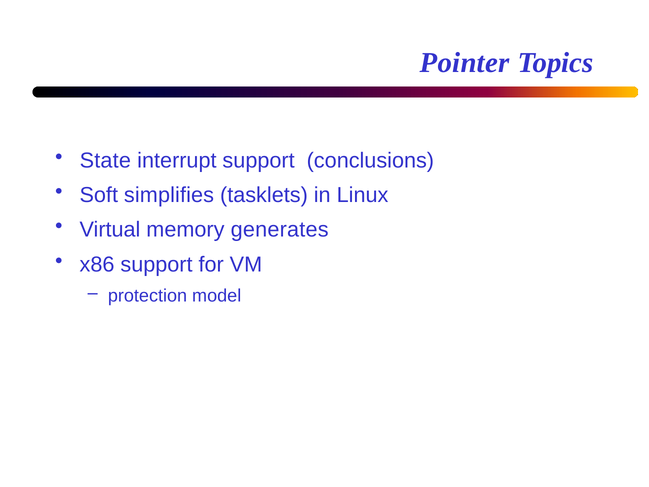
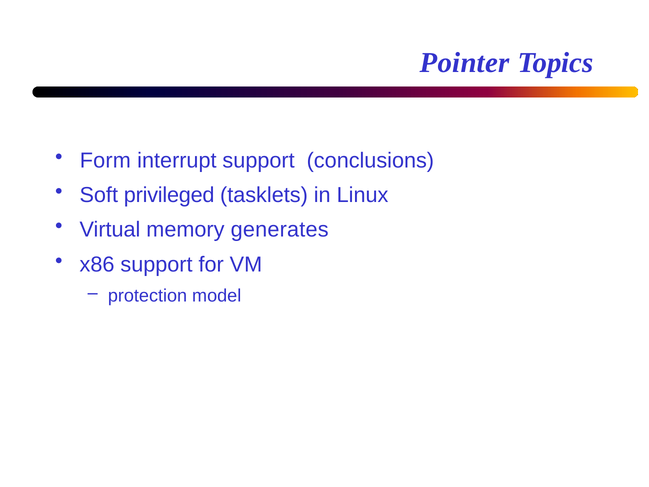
State: State -> Form (105, 161)
simplifies: simplifies -> privileged (169, 195)
